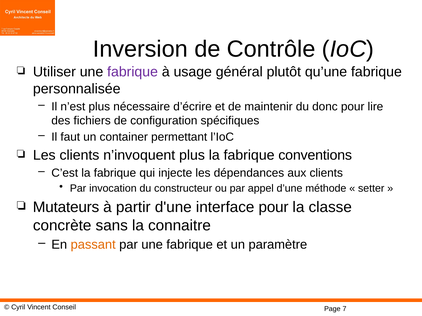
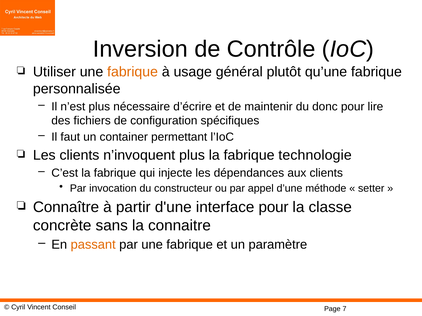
fabrique colour: purple -> orange (133, 72)
conventions: conventions -> technologie (315, 156)
Mutateurs: Mutateurs -> Connaître (66, 207)
